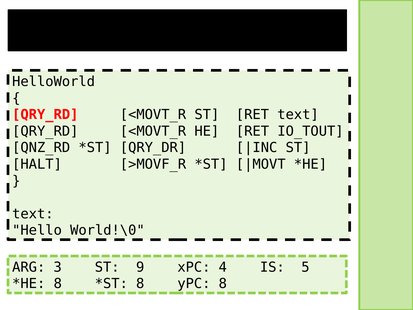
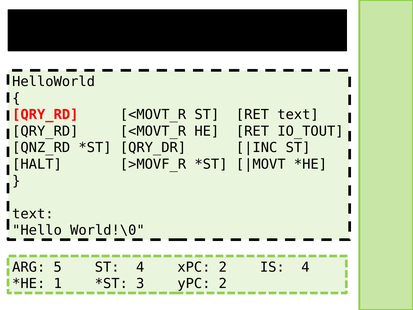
3: 3 -> 5 (58, 267)
ST 9: 9 -> 4 (140, 267)
xPC 4: 4 -> 2 (223, 267)
IS 5: 5 -> 4 (305, 267)
8: 8 -> 1 (58, 283)
8: 8 -> 3 (140, 283)
yPC 8: 8 -> 2 (223, 283)
